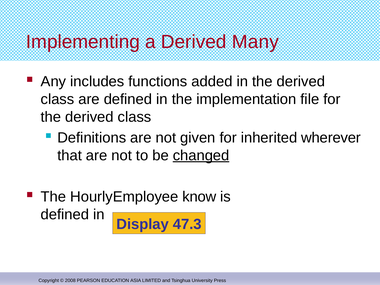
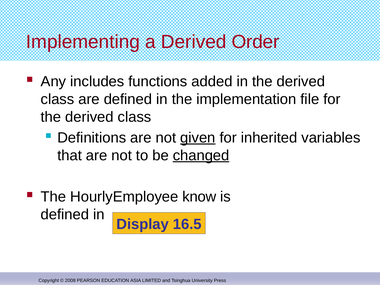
Many: Many -> Order (255, 42)
given underline: none -> present (198, 138)
wherever: wherever -> variables (331, 138)
47.3: 47.3 -> 16.5 (187, 224)
